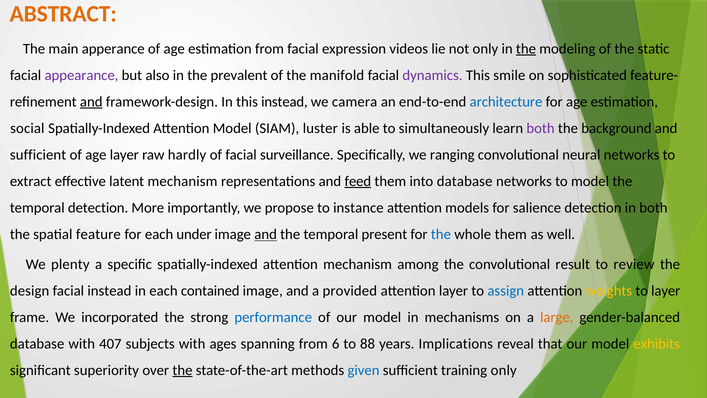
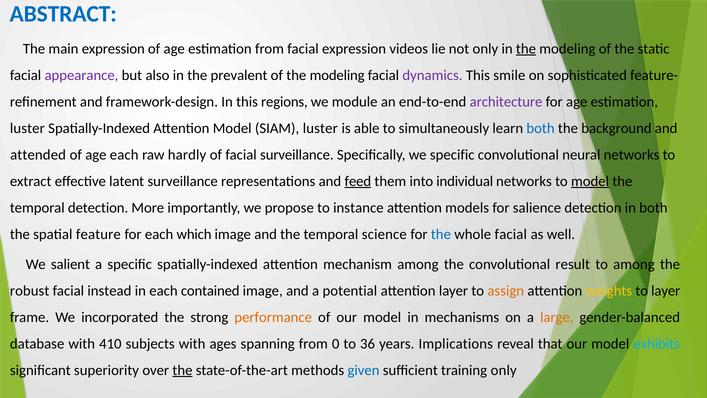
ABSTRACT colour: orange -> blue (63, 14)
main apperance: apperance -> expression (113, 49)
of the manifold: manifold -> modeling (337, 75)
and underline: present -> none (91, 102)
this instead: instead -> regions (284, 102)
camera: camera -> module (355, 102)
architecture colour: blue -> purple (506, 102)
social: social -> luster (27, 128)
both colour: purple -> blue (541, 128)
sufficient: sufficient -> attended (38, 155)
age layer: layer -> each (124, 155)
we ranging: ranging -> specific (452, 155)
latent mechanism: mechanism -> surveillance (183, 181)
into database: database -> individual (465, 181)
model underline: none -> present (590, 181)
under: under -> which (194, 234)
and underline: present -> none (266, 234)
present: present -> science (384, 234)
whole them: them -> facial (511, 234)
plenty: plenty -> salient (70, 264)
to review: review -> among (634, 264)
design: design -> robust (30, 290)
provided: provided -> potential (350, 290)
assign colour: blue -> orange (506, 290)
performance colour: blue -> orange (273, 317)
407: 407 -> 410 (110, 344)
6: 6 -> 0 (336, 344)
88: 88 -> 36 (368, 344)
exhibits colour: yellow -> light blue (657, 344)
